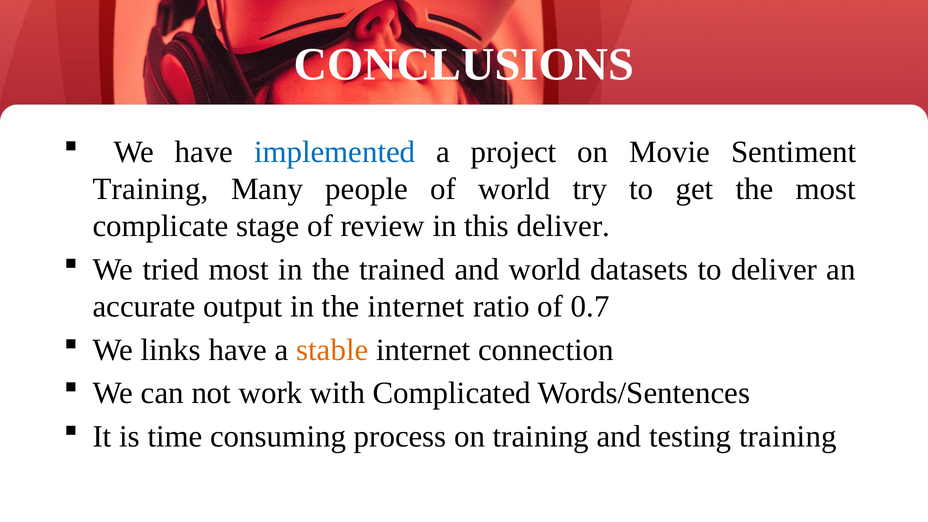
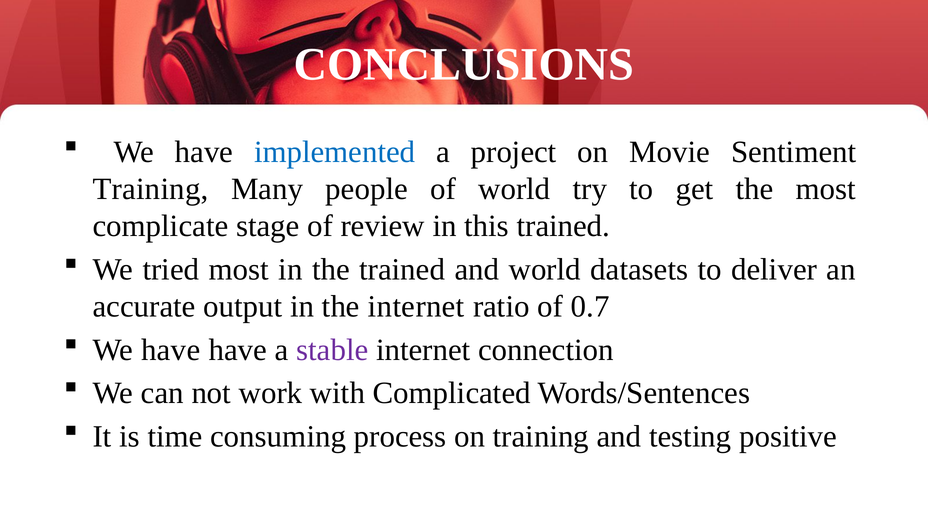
this deliver: deliver -> trained (563, 226)
links: links -> have (171, 350)
stable colour: orange -> purple (332, 350)
testing training: training -> positive (788, 436)
